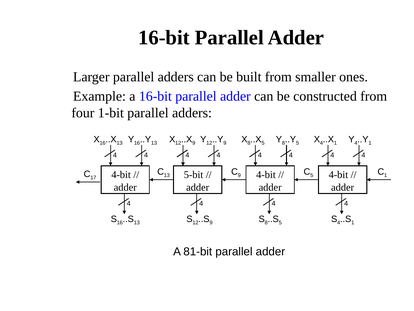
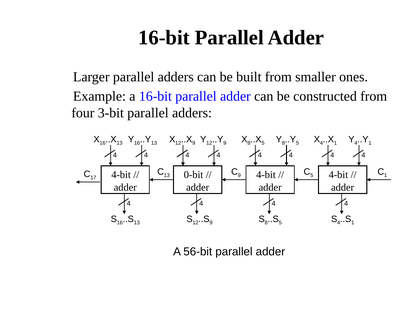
1-bit: 1-bit -> 3-bit (111, 113)
5-bit: 5-bit -> 0-bit (194, 175)
81-bit: 81-bit -> 56-bit (198, 251)
